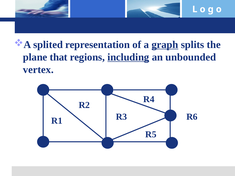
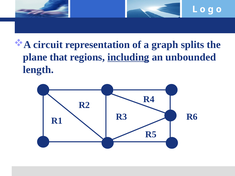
splited: splited -> circuit (48, 45)
graph underline: present -> none (165, 45)
vertex: vertex -> length (38, 70)
